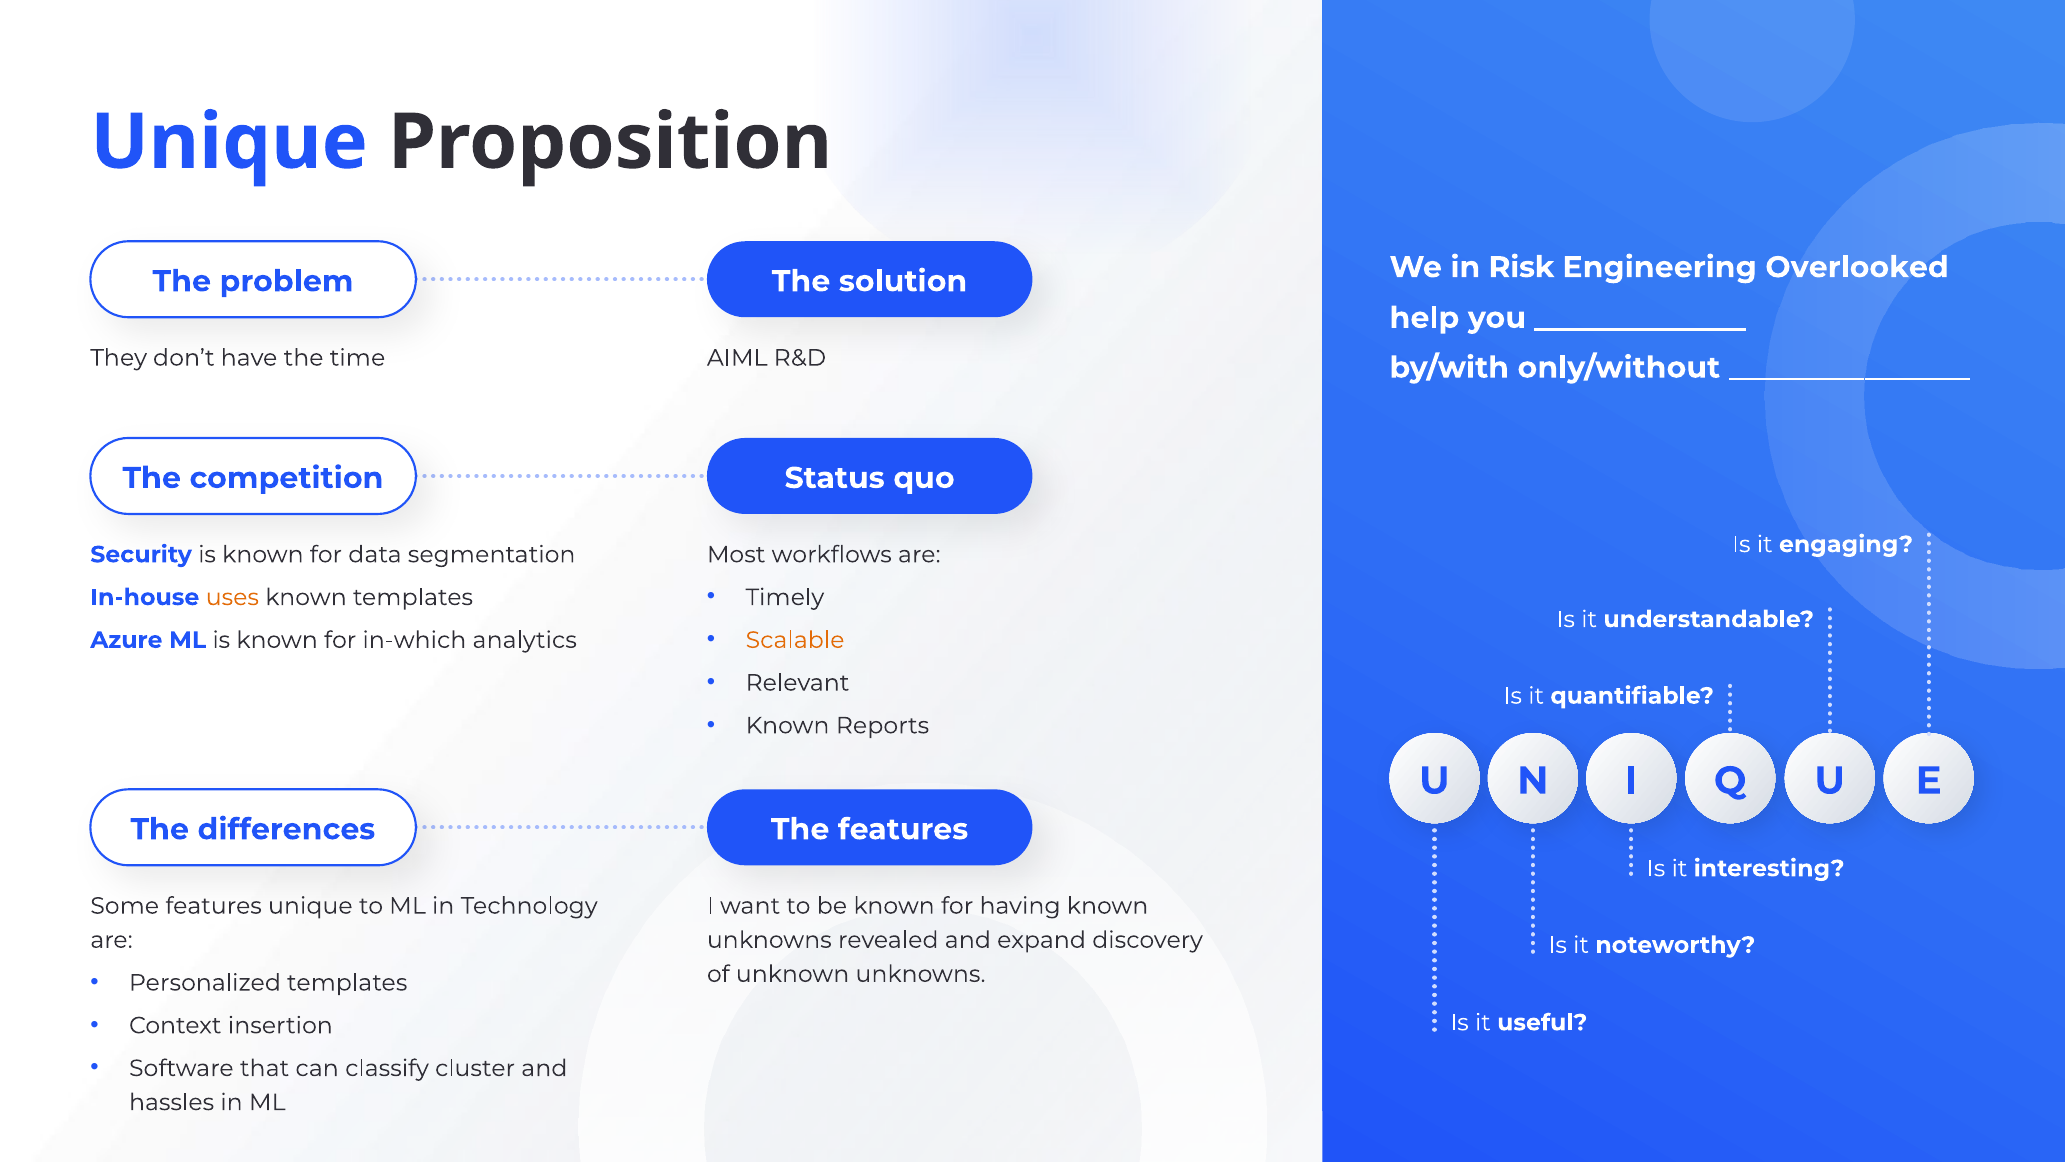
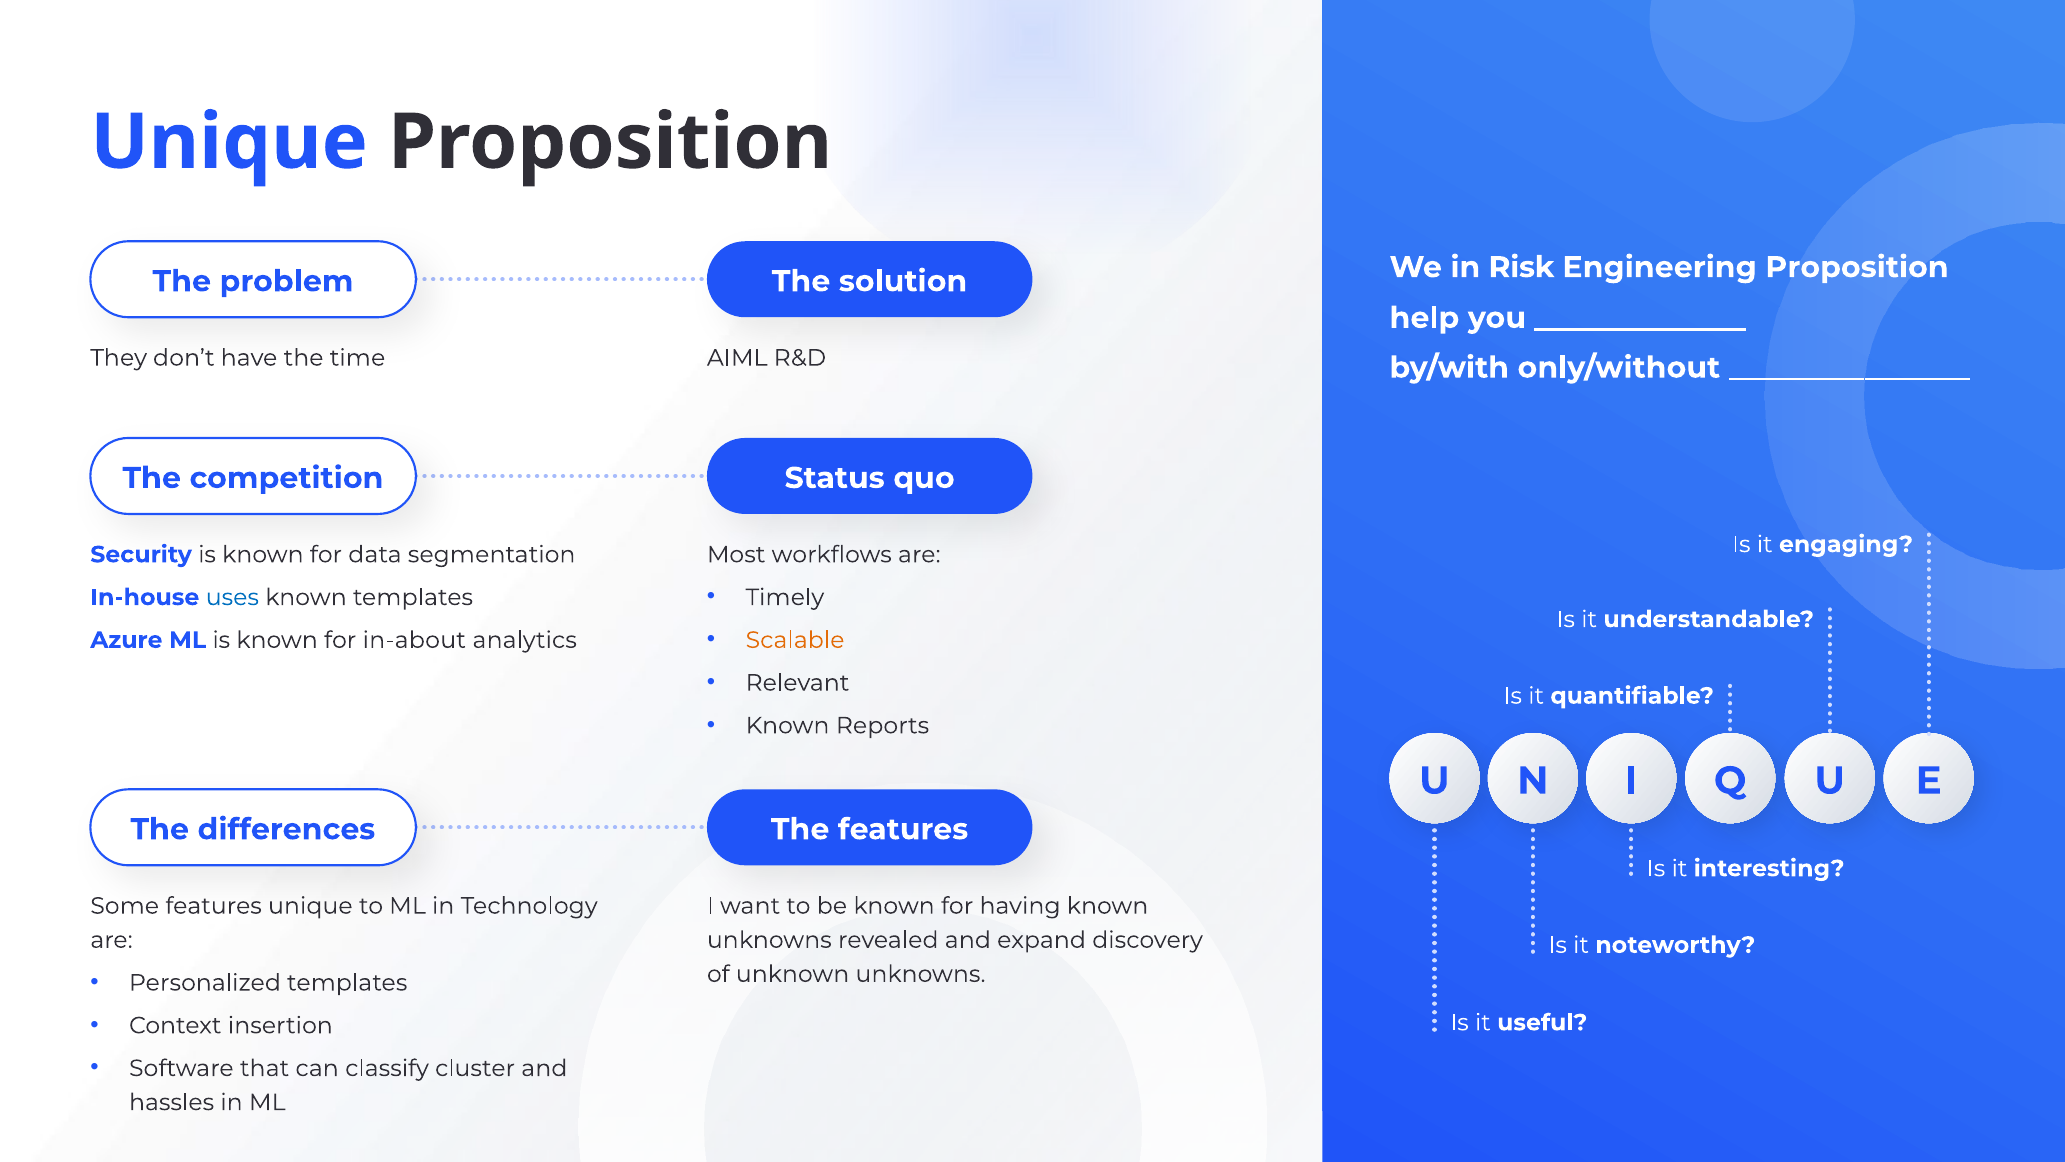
Engineering Overlooked: Overlooked -> Proposition (1857, 267)
uses colour: orange -> blue (232, 597)
in-which: in-which -> in-about (414, 640)
